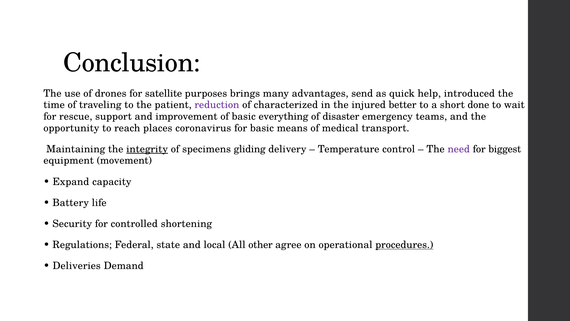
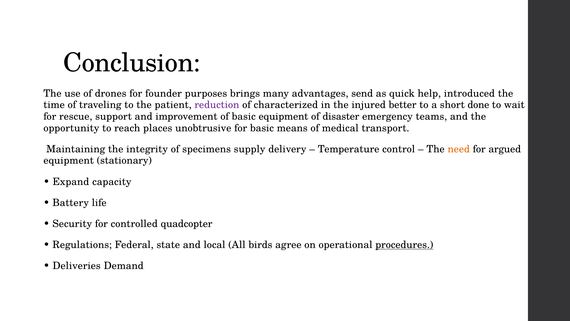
satellite: satellite -> founder (163, 93)
basic everything: everything -> equipment (283, 116)
coronavirus: coronavirus -> unobtrusive (203, 128)
integrity underline: present -> none (147, 149)
gliding: gliding -> supply (250, 149)
need colour: purple -> orange (459, 149)
biggest: biggest -> argued (505, 149)
movement: movement -> stationary (124, 160)
shortening: shortening -> quadcopter (187, 223)
other: other -> birds (260, 245)
